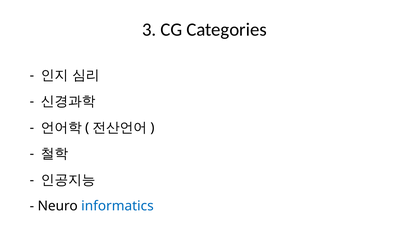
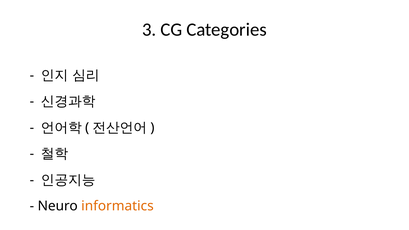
informatics colour: blue -> orange (117, 206)
